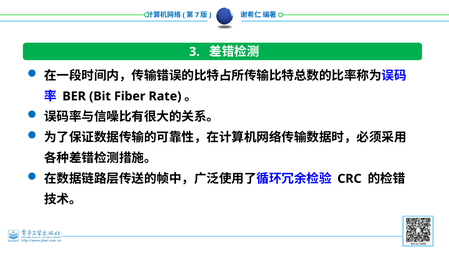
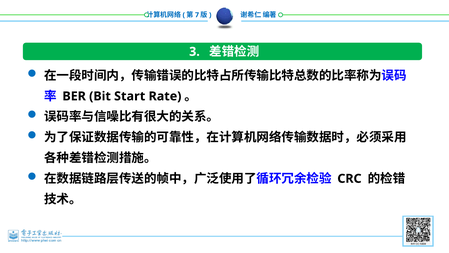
Fiber: Fiber -> Start (130, 96)
